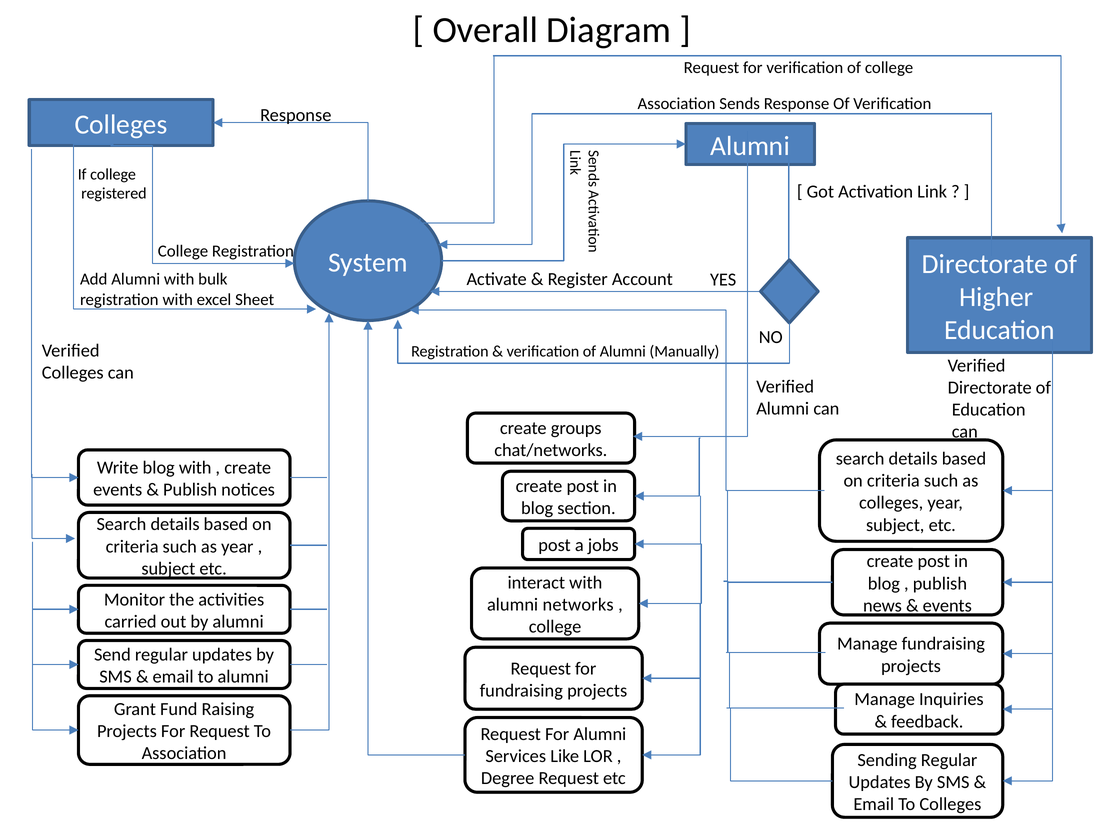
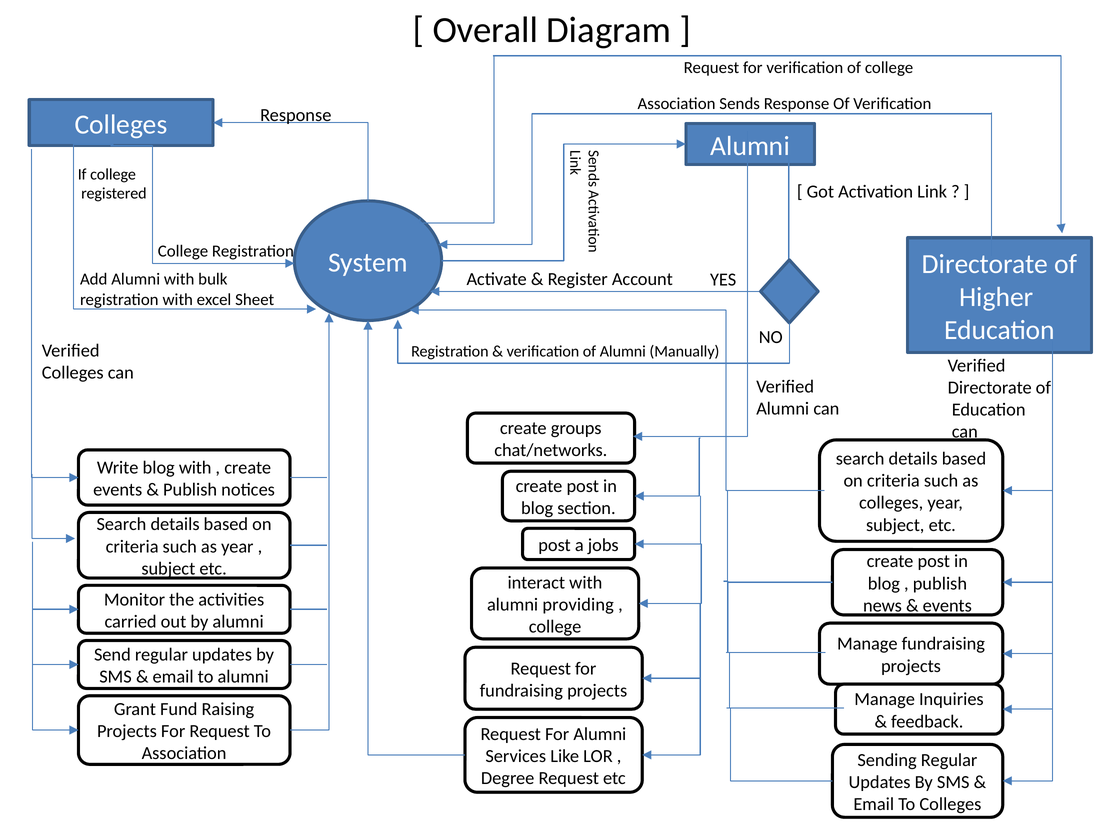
networks: networks -> providing (578, 605)
